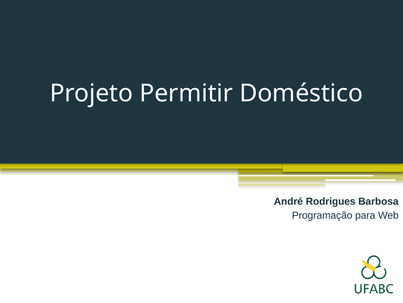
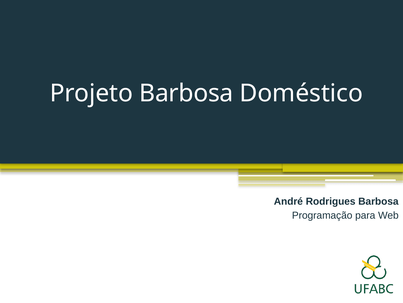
Projeto Permitir: Permitir -> Barbosa (186, 93)
